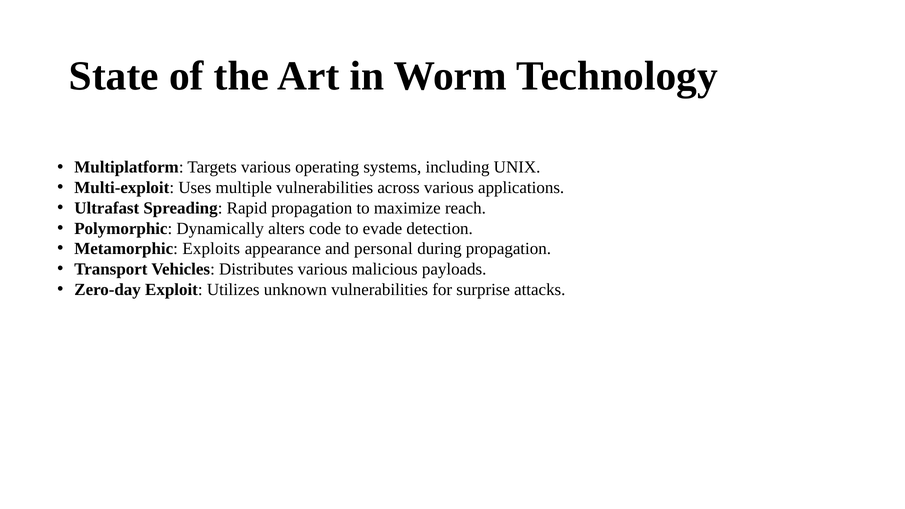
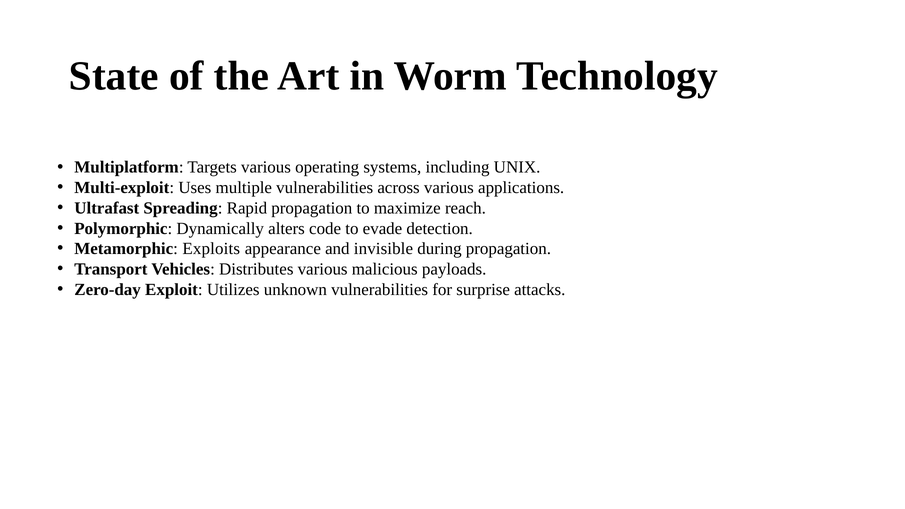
personal: personal -> invisible (383, 249)
